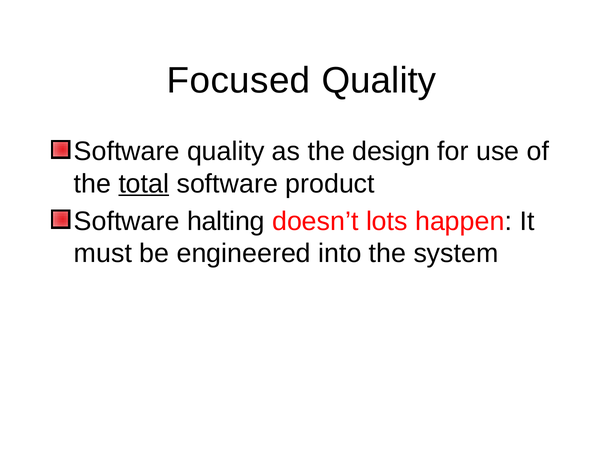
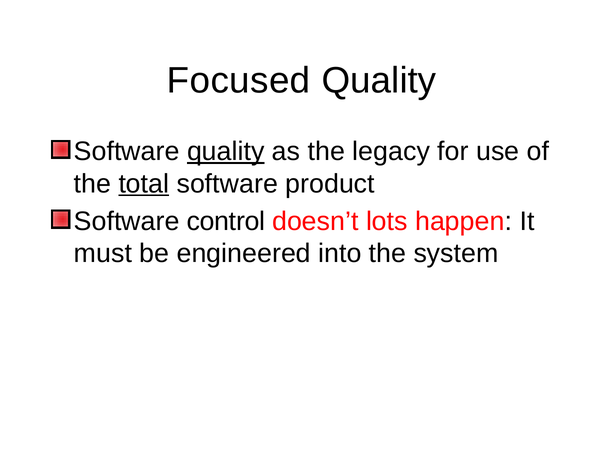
quality underline: none -> present (226, 152)
design: design -> legacy (391, 152)
halting: halting -> control (226, 221)
